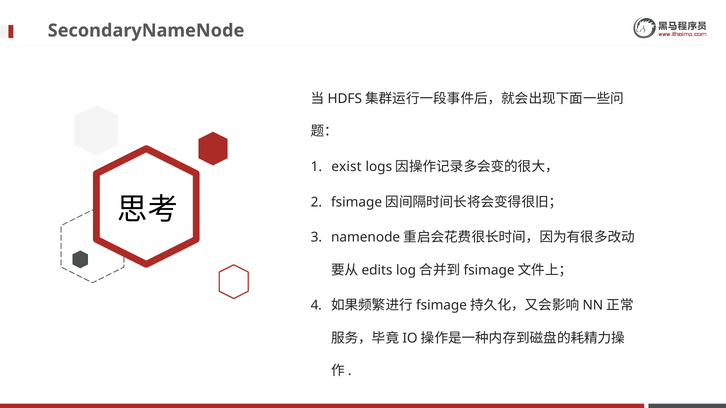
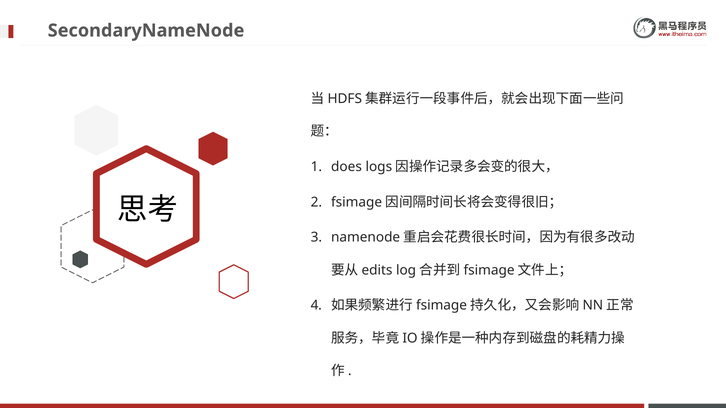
exist: exist -> does (347, 167)
